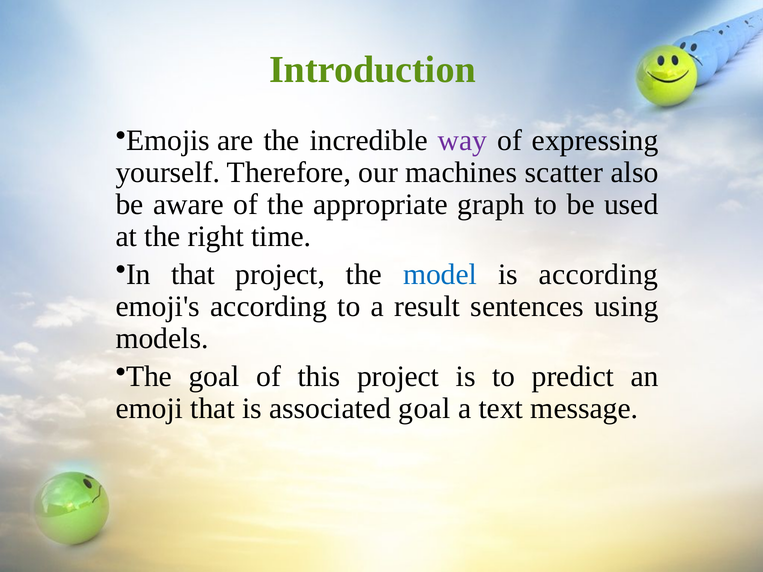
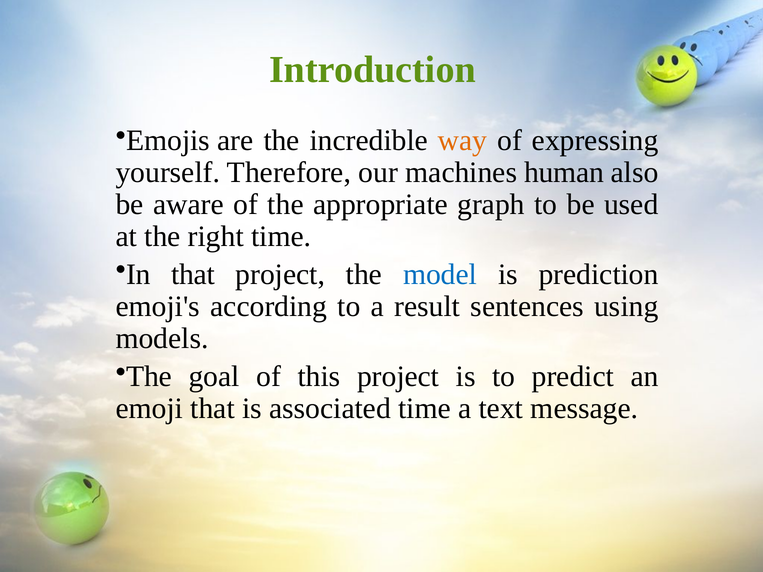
way colour: purple -> orange (463, 140)
scatter: scatter -> human (564, 173)
is according: according -> prediction (599, 275)
associated goal: goal -> time (425, 409)
